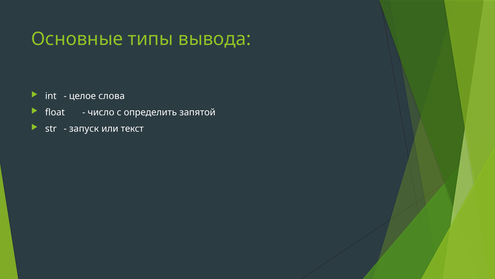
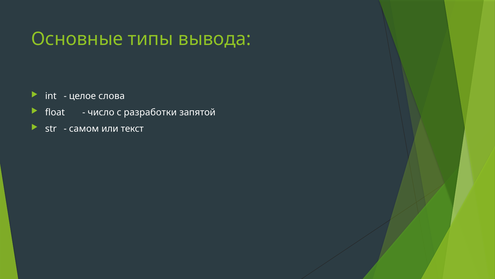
определить: определить -> разработки (150, 112)
запуск: запуск -> самом (84, 128)
